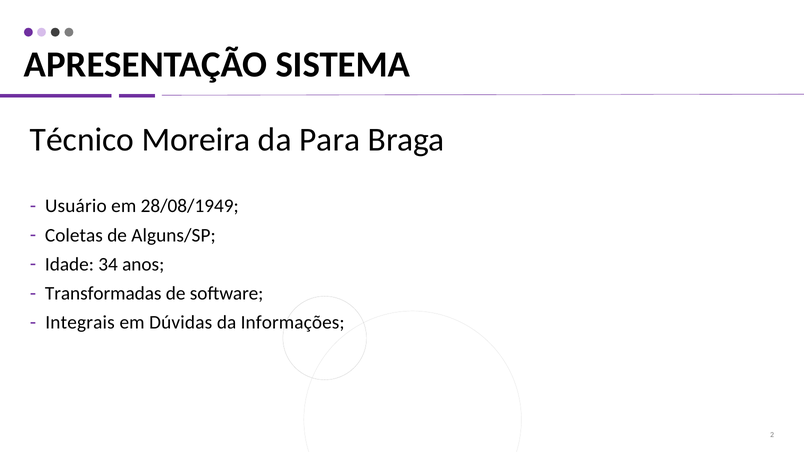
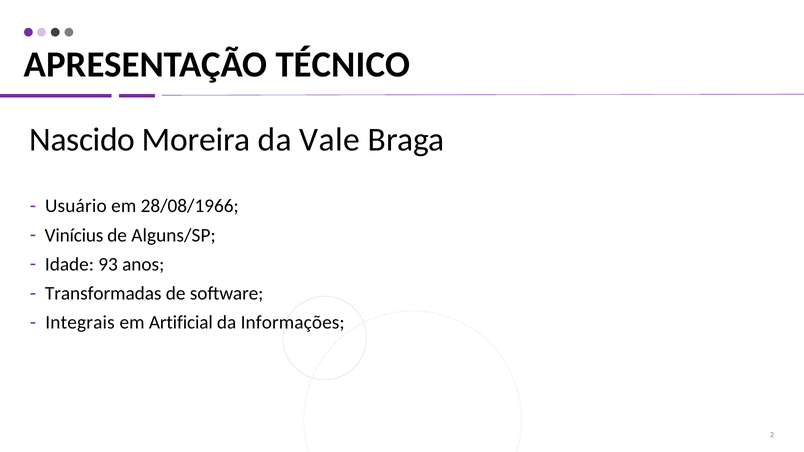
SISTEMA: SISTEMA -> TÉCNICO (343, 65)
Técnico: Técnico -> Nascido (82, 140)
Para: Para -> Vale (330, 140)
28/08/1949: 28/08/1949 -> 28/08/1966 (190, 206)
Coletas: Coletas -> Vinícius (74, 235)
34: 34 -> 93 (108, 264)
Dúvidas: Dúvidas -> Artificial (181, 323)
